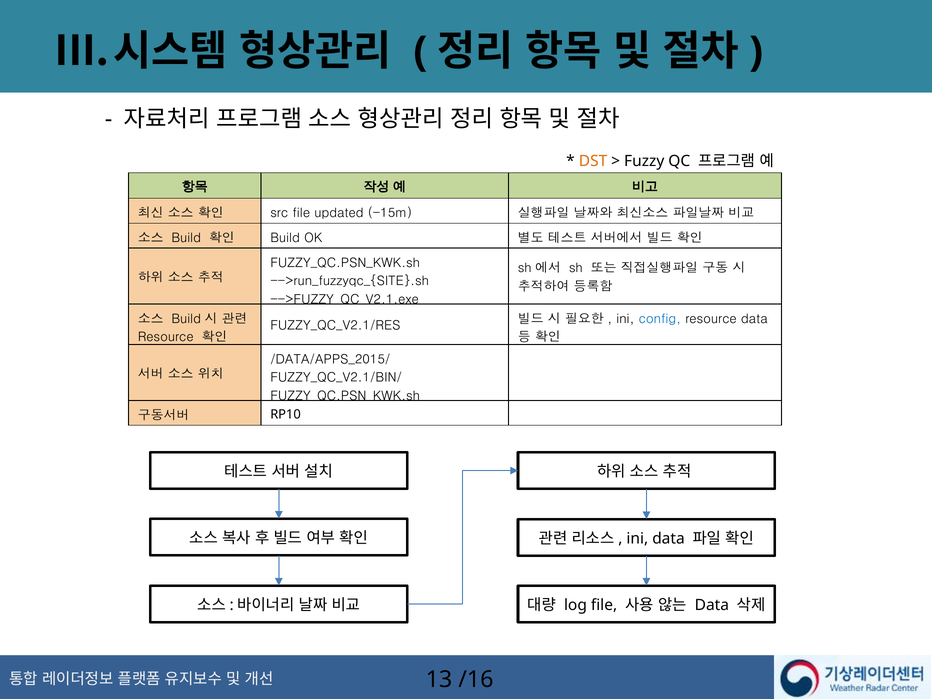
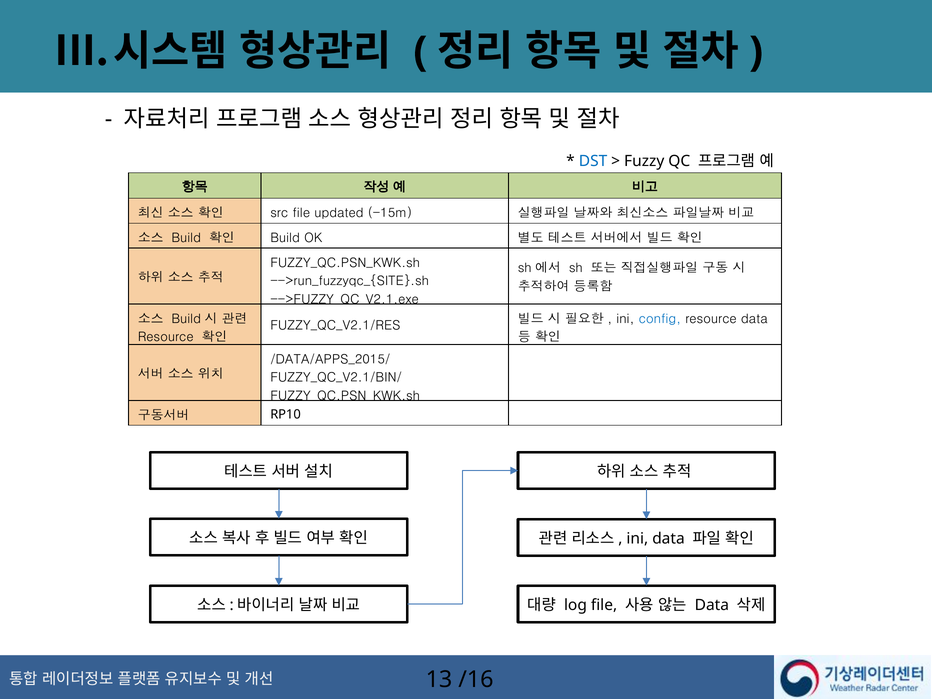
DST colour: orange -> blue (593, 161)
